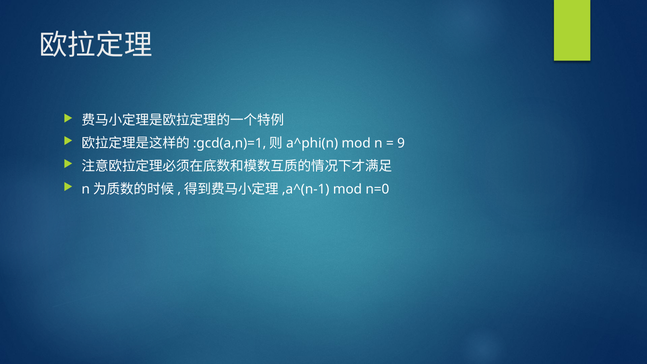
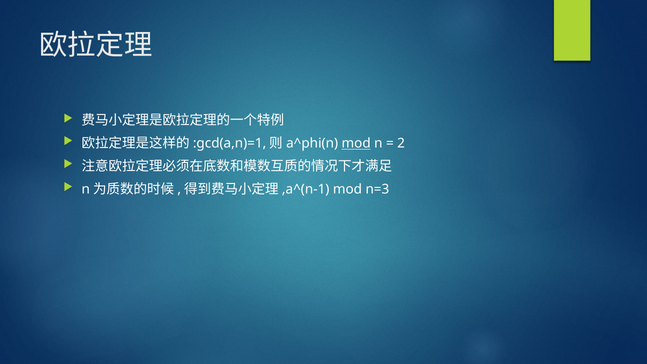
mod underline: none -> present (356, 143)
9: 9 -> 2 (401, 143)
n=0: n=0 -> n=3 (377, 189)
